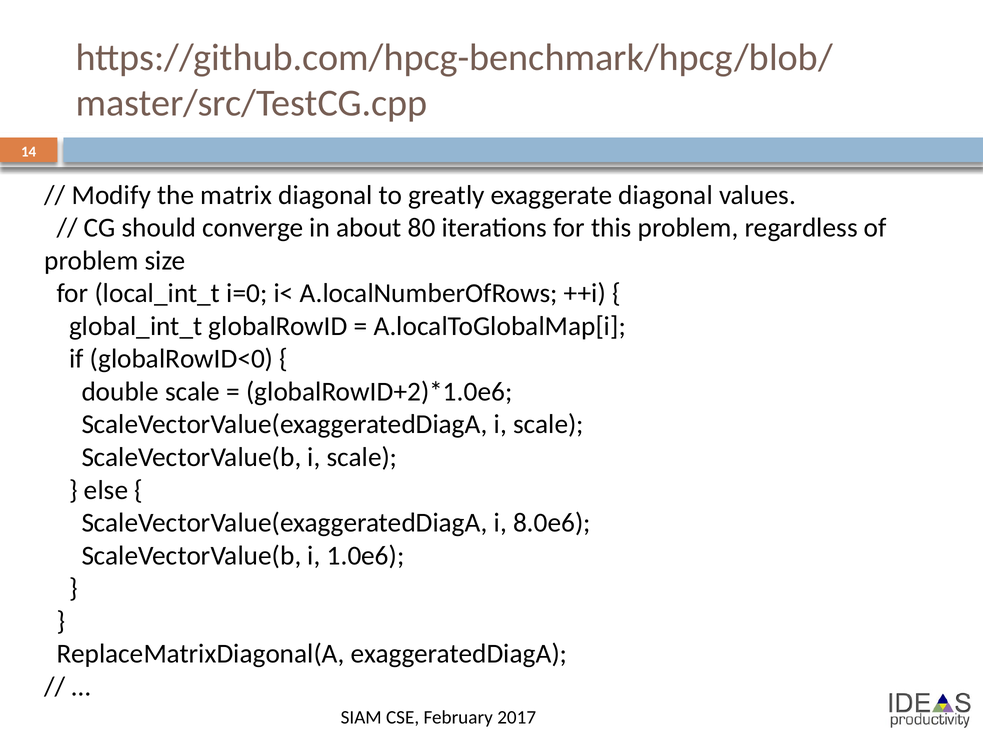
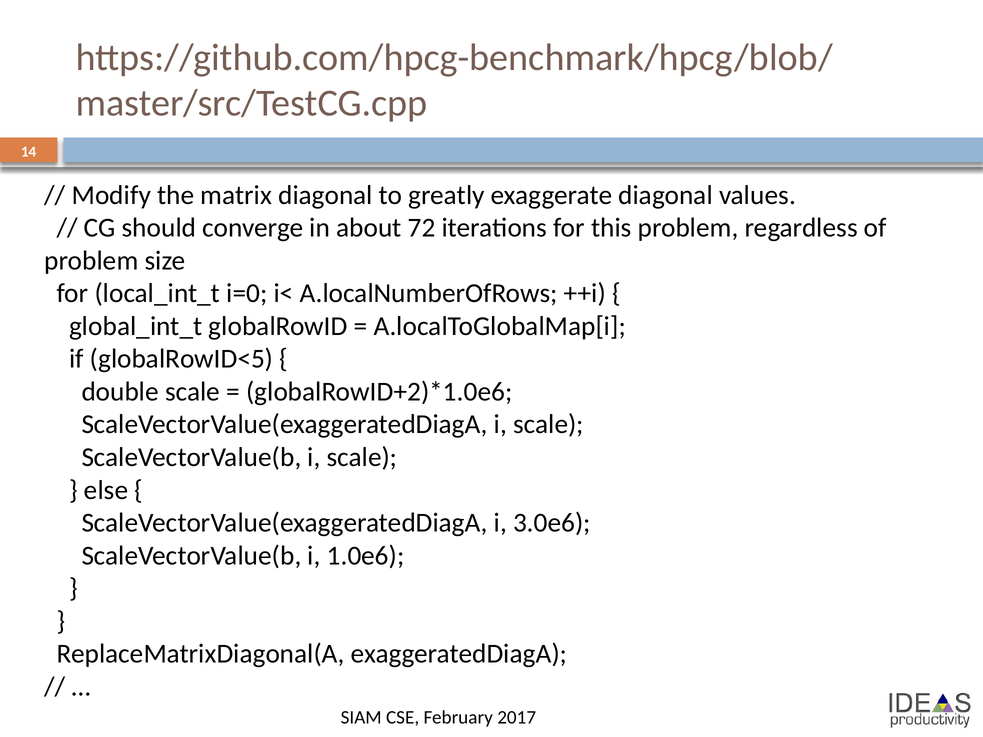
80: 80 -> 72 (422, 228)
globalRowID<0: globalRowID<0 -> globalRowID<5 (182, 359)
8.0e6: 8.0e6 -> 3.0e6 (552, 523)
